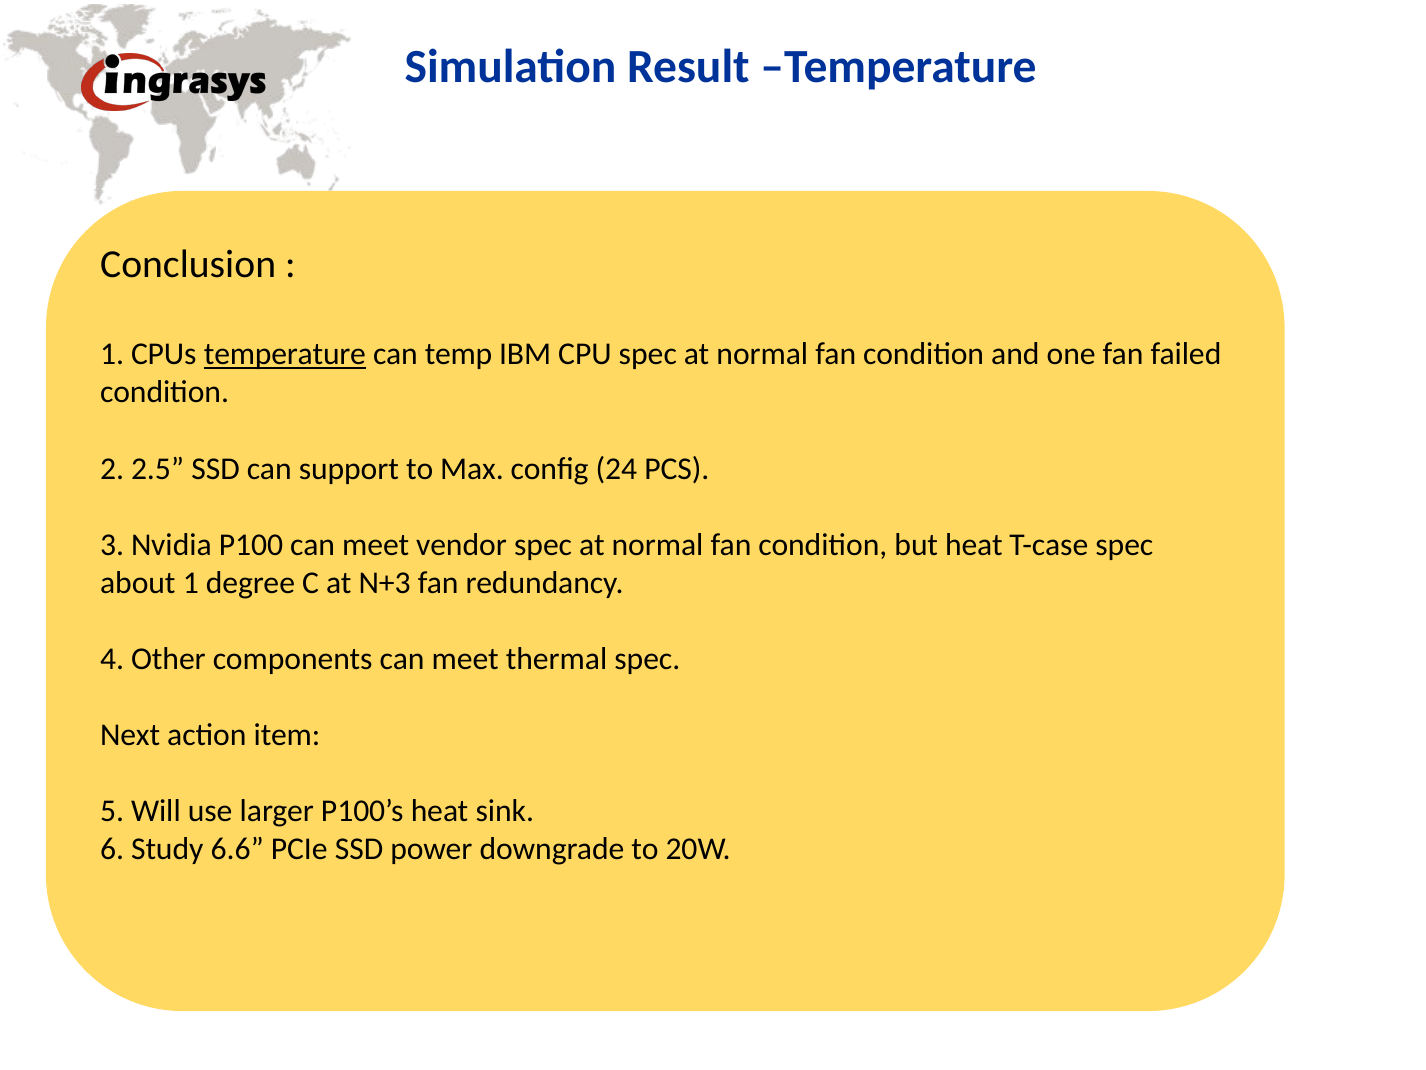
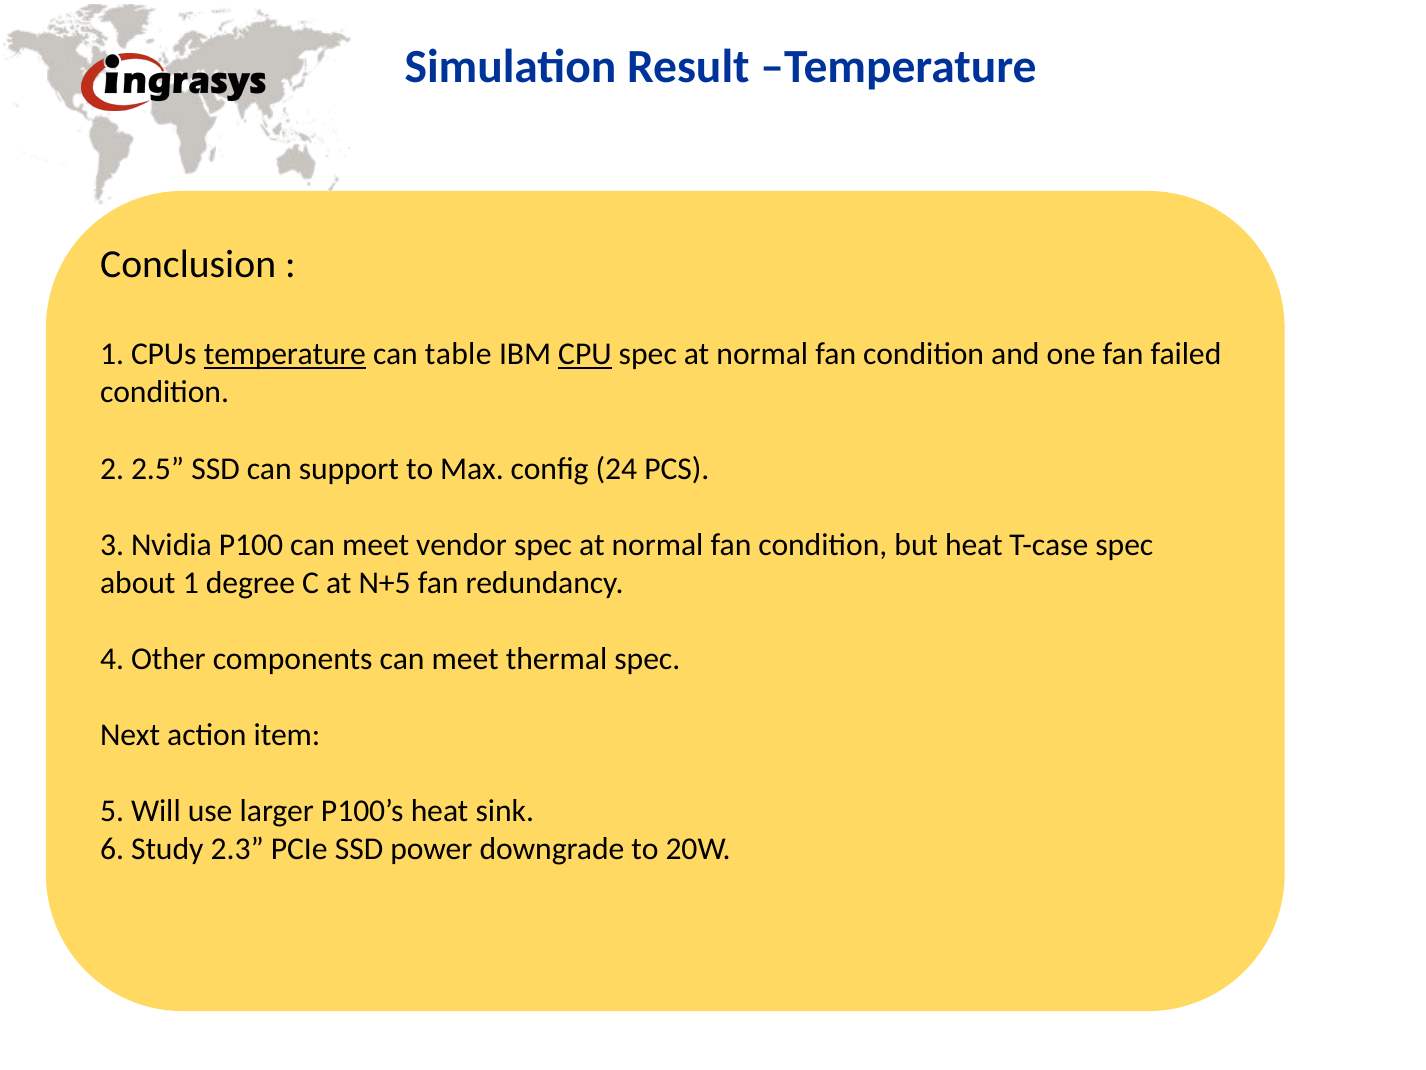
temp: temp -> table (458, 354)
CPU underline: none -> present (585, 354)
N+3: N+3 -> N+5 (385, 582)
6.6: 6.6 -> 2.3 (237, 848)
